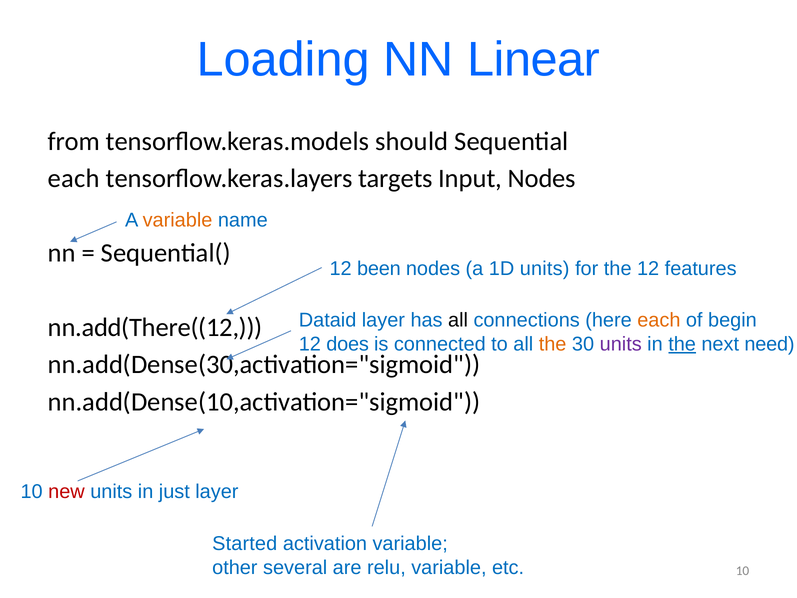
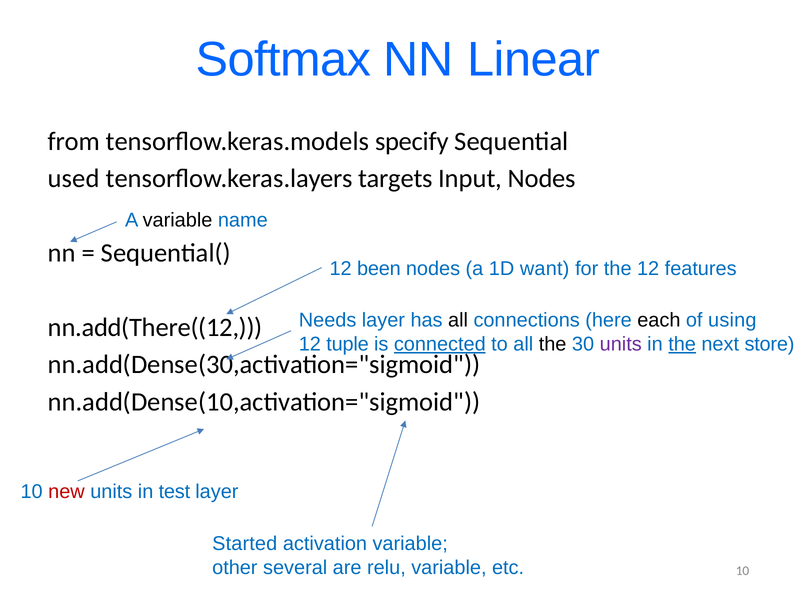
Loading: Loading -> Softmax (283, 60)
should: should -> specify (412, 141)
each: each -> used (74, 179)
variable colour: orange -> black (178, 220)
1D units: units -> want (545, 269)
Dataid: Dataid -> Needs (328, 320)
each colour: orange -> black (659, 320)
begin: begin -> using (732, 320)
does: does -> tuple (348, 344)
connected underline: none -> present (440, 344)
the colour: orange -> black (553, 344)
need: need -> store (769, 344)
just: just -> test (174, 491)
